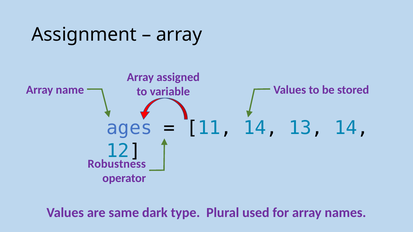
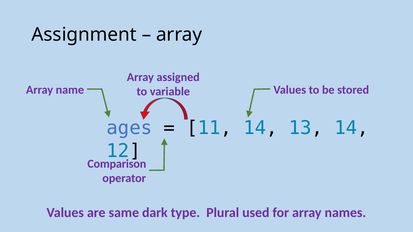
Robustness: Robustness -> Comparison (117, 164)
